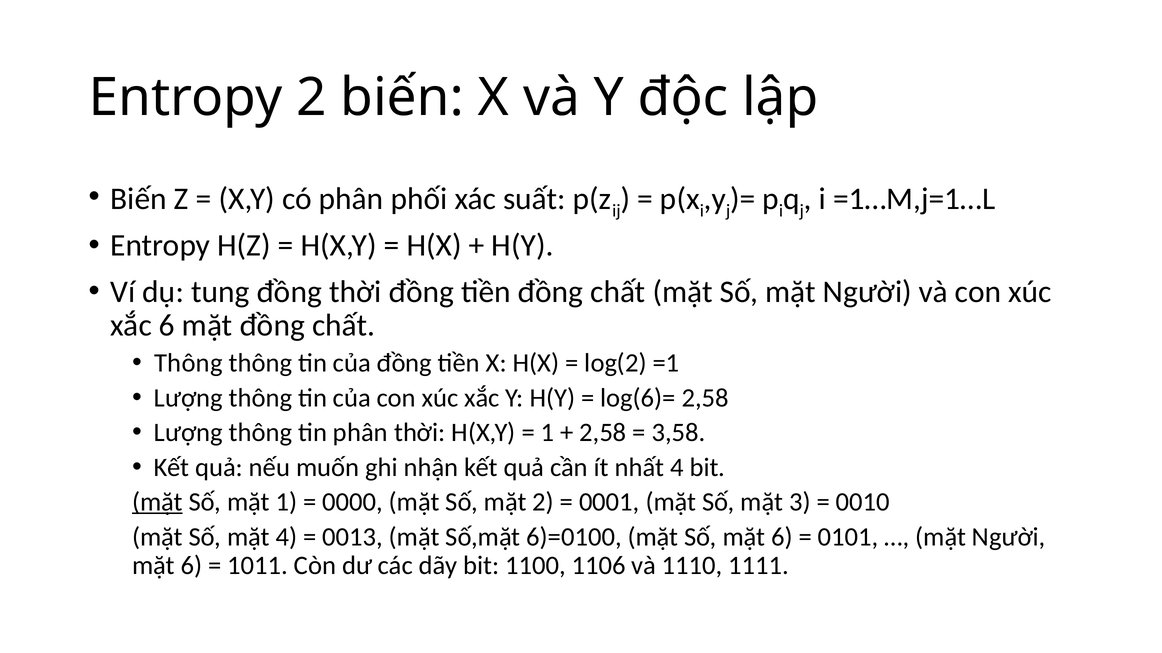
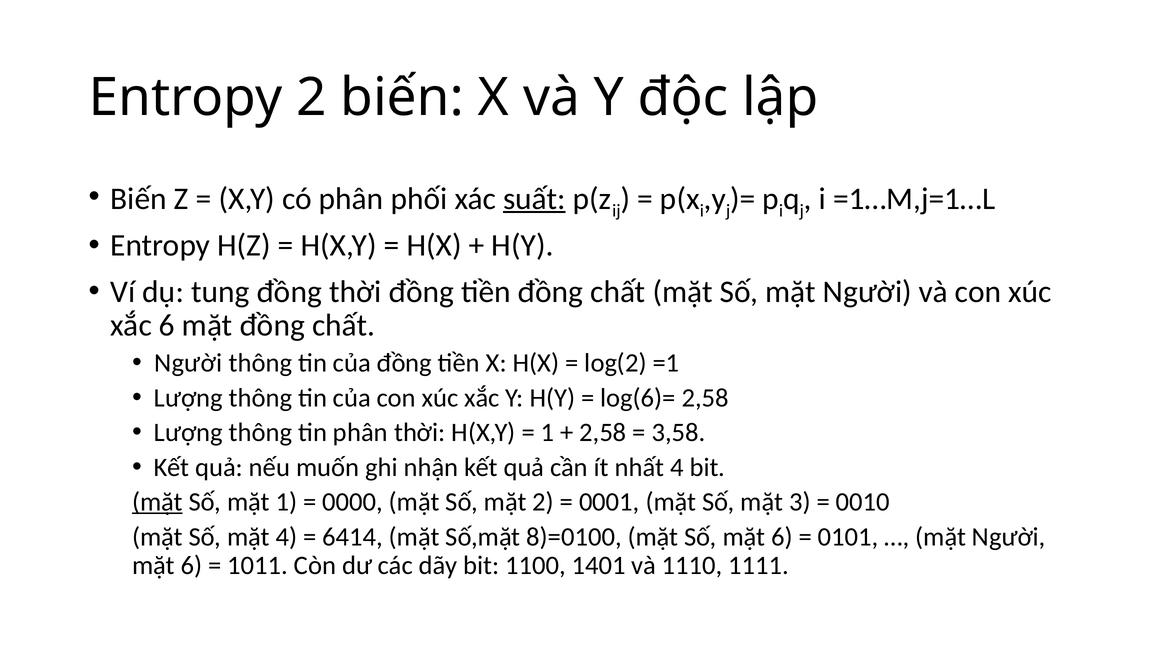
suất underline: none -> present (534, 199)
Thông: Thông -> Người (188, 363)
0013: 0013 -> 6414 (353, 537)
6)=0100: 6)=0100 -> 8)=0100 (574, 537)
1106: 1106 -> 1401 (599, 566)
